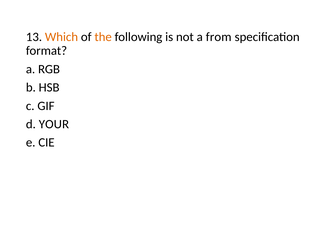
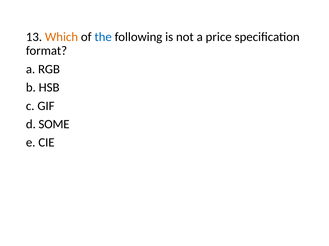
the colour: orange -> blue (103, 37)
from: from -> price (219, 37)
YOUR: YOUR -> SOME (54, 125)
